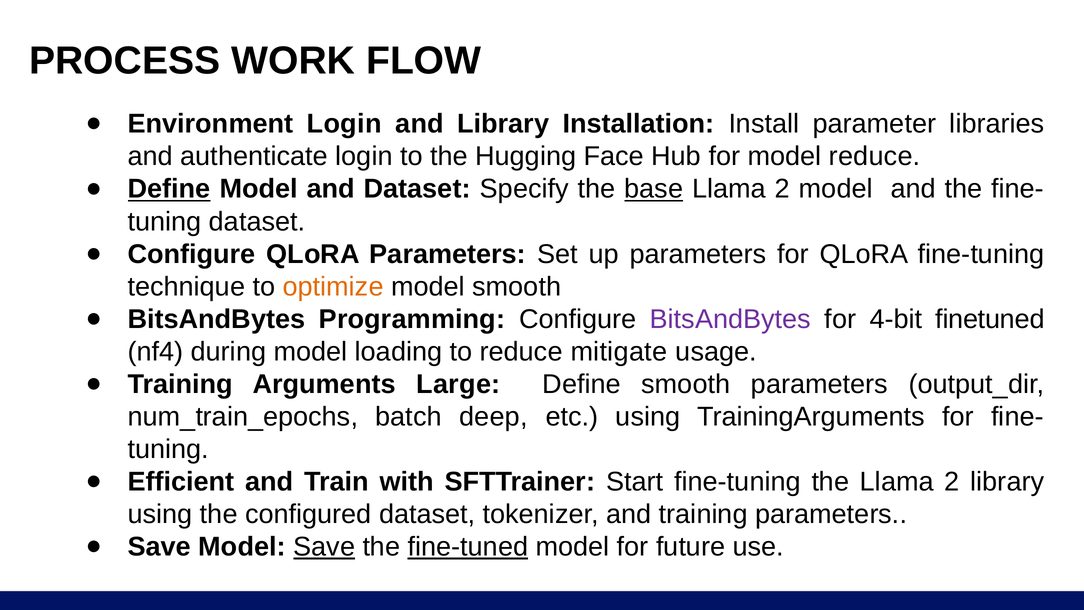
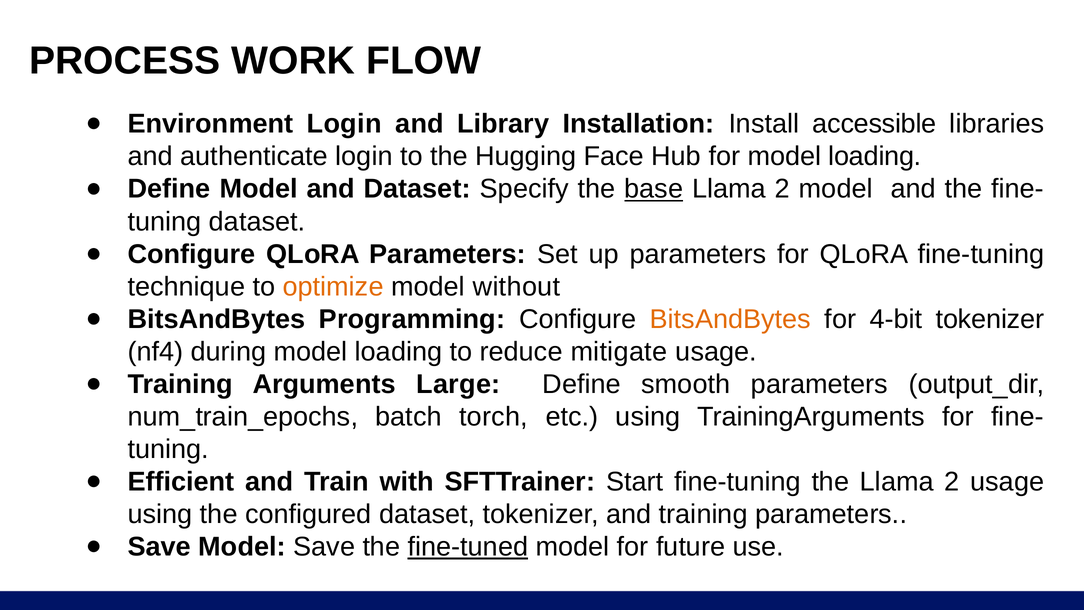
parameter: parameter -> accessible (875, 124)
for model reduce: reduce -> loading (875, 156)
Define underline: present -> none (169, 189)
model smooth: smooth -> without (517, 287)
BitsAndBytes colour: purple -> orange (730, 319)
4-bit finetuned: finetuned -> tokenizer (990, 319)
deep: deep -> torch (493, 417)
2 library: library -> usage (1007, 482)
Save underline: present -> none (324, 547)
